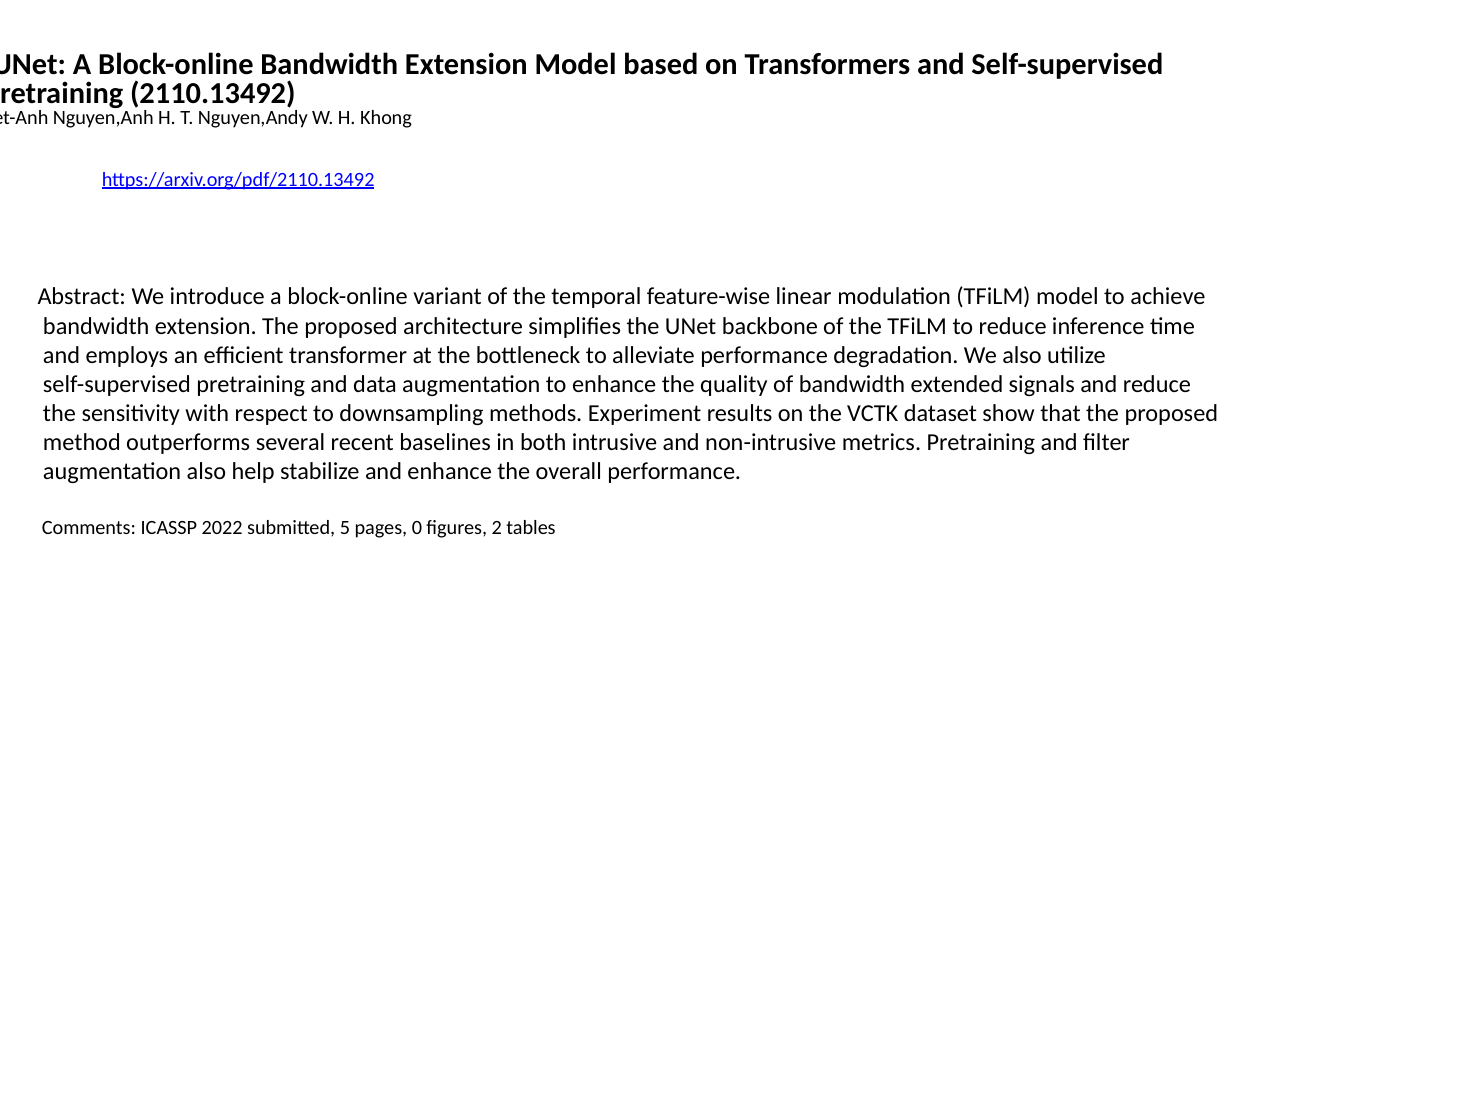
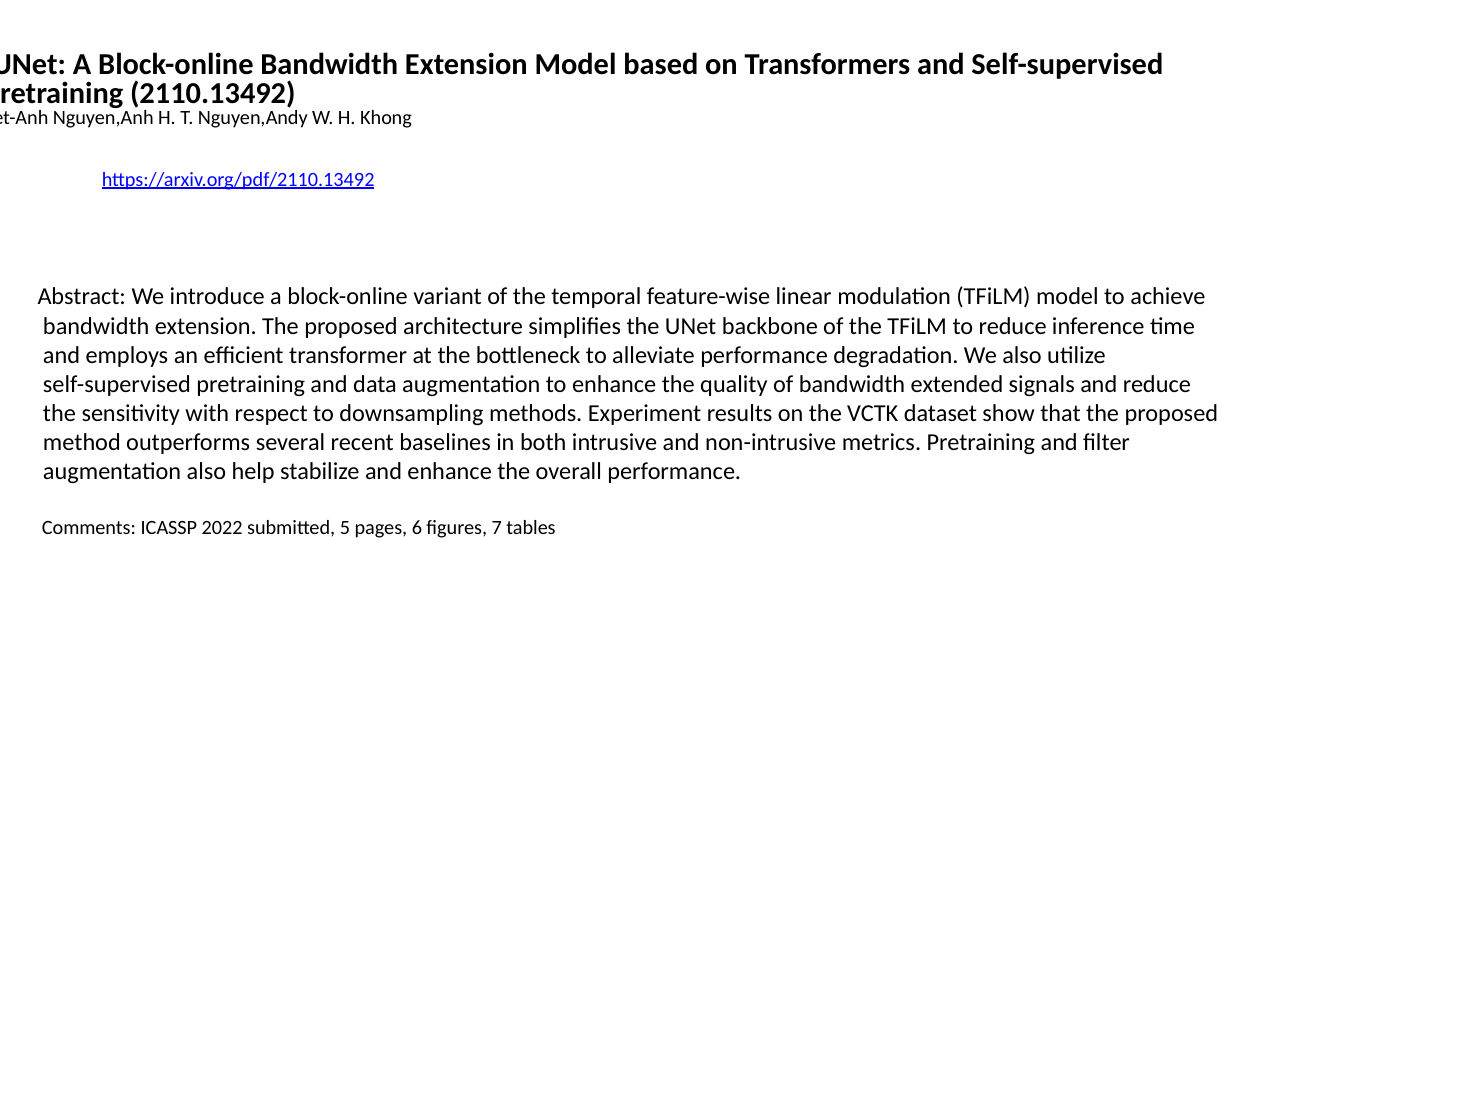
0: 0 -> 6 (417, 528)
2: 2 -> 7 (497, 528)
